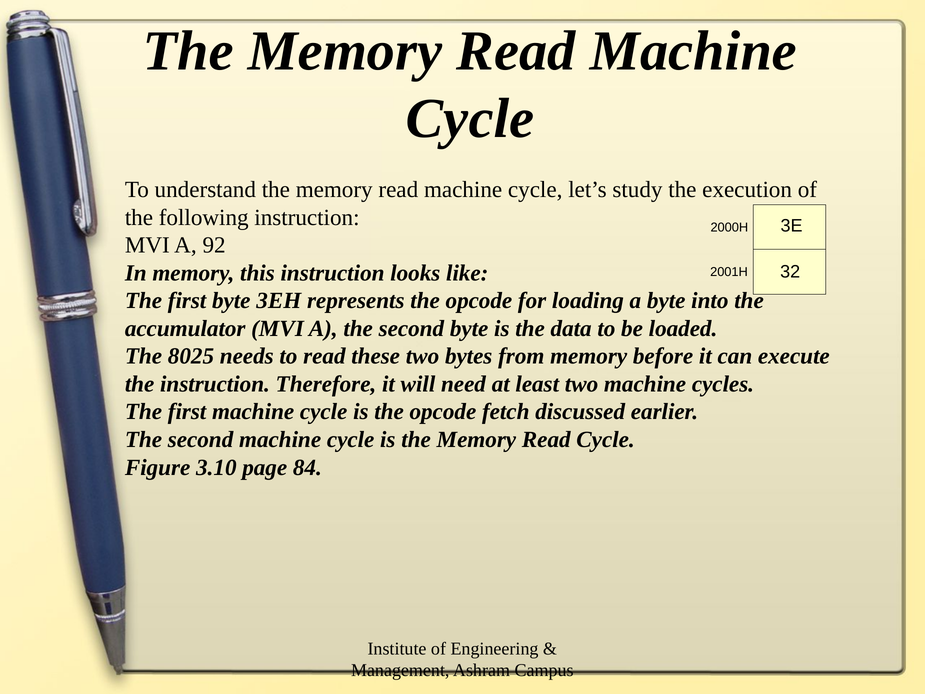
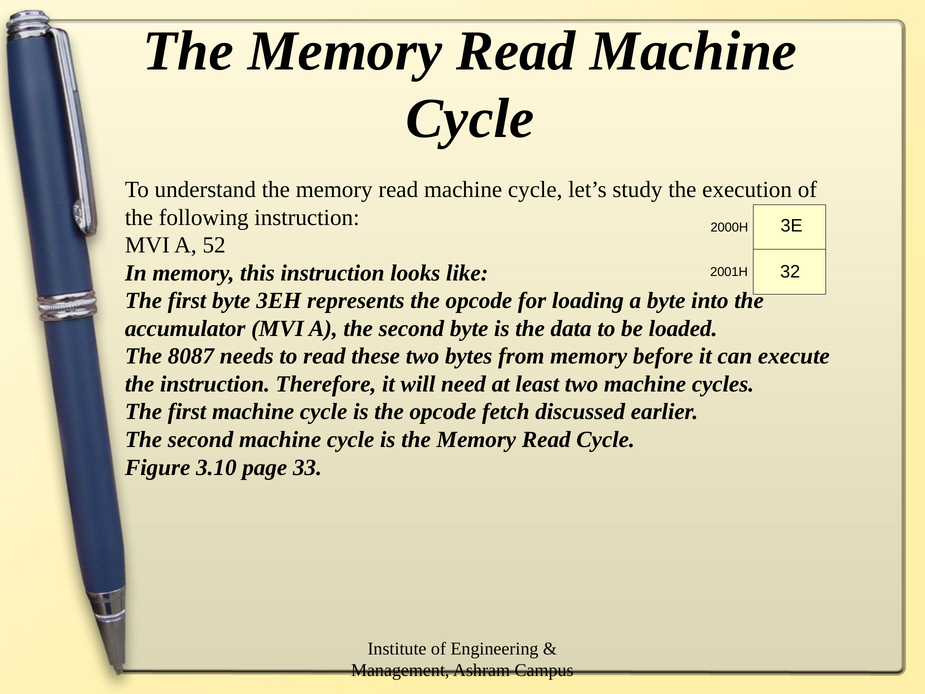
92: 92 -> 52 (214, 245)
8025: 8025 -> 8087 (191, 356)
84: 84 -> 33 (307, 467)
